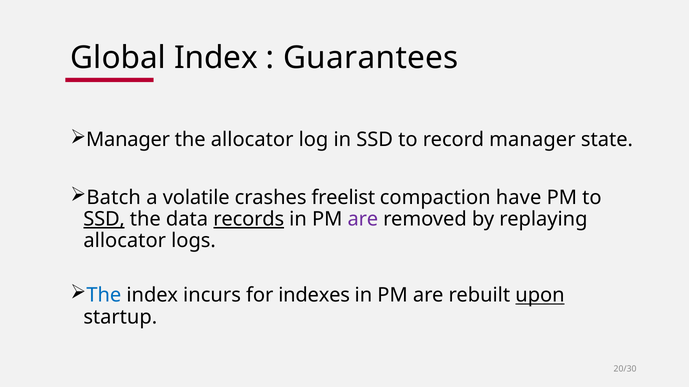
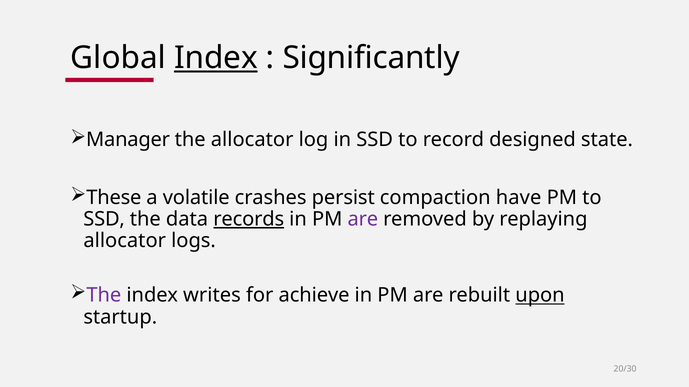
Index underline: none -> present (216, 58)
Guarantees: Guarantees -> Significantly (371, 58)
record manager: manager -> designed (532, 140)
Batch: Batch -> These (114, 198)
freelist: freelist -> persist (343, 198)
SSD underline: present -> none (104, 219)
The colour: blue -> purple (104, 296)
incurs: incurs -> writes (212, 296)
indexes: indexes -> achieve (314, 296)
